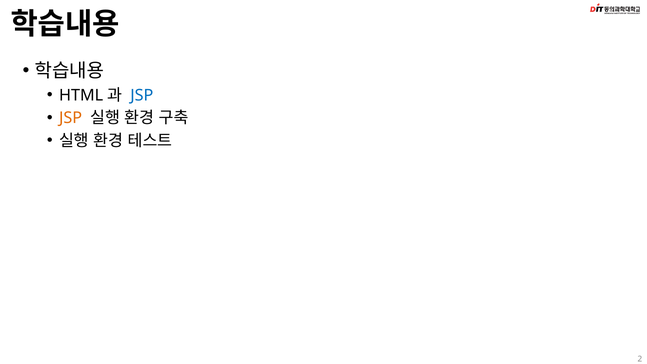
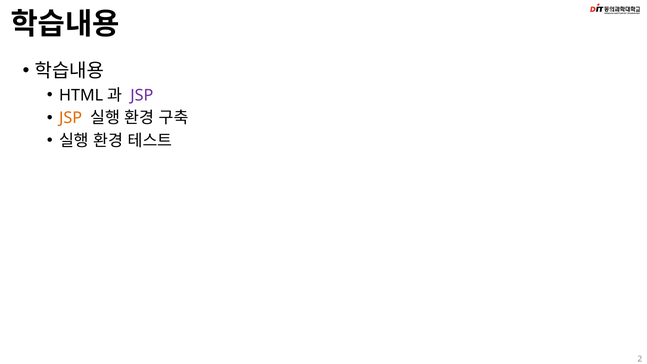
JSP colour: blue -> purple (142, 95)
